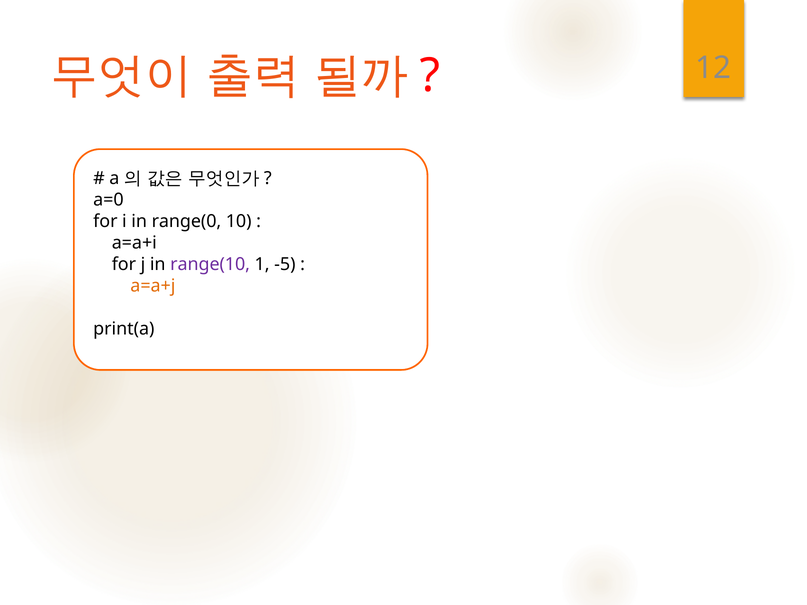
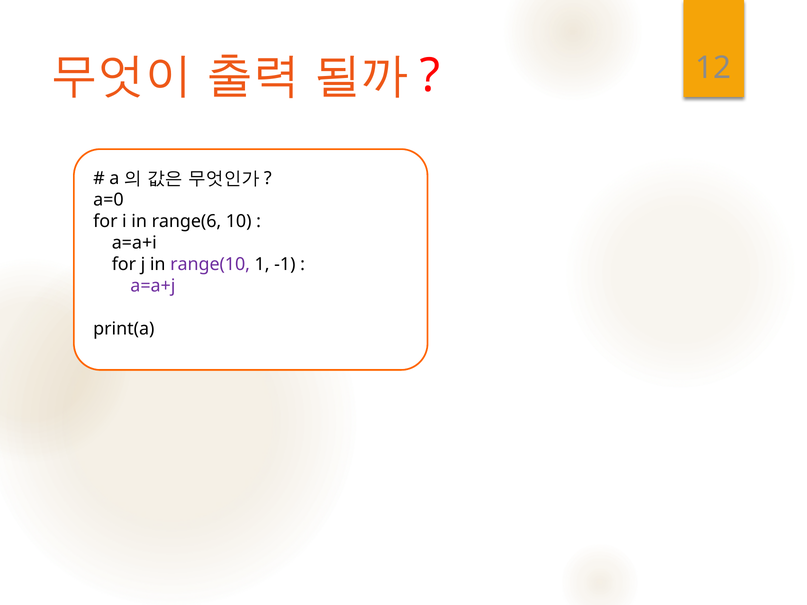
range(0: range(0 -> range(6 (186, 221)
-5: -5 -> -1 (285, 264)
a=a+j colour: orange -> purple (153, 286)
